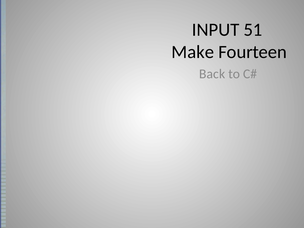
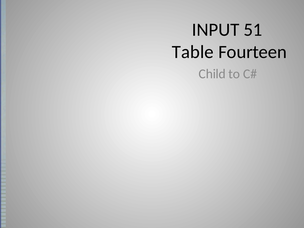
Make: Make -> Table (193, 52)
Back: Back -> Child (212, 74)
